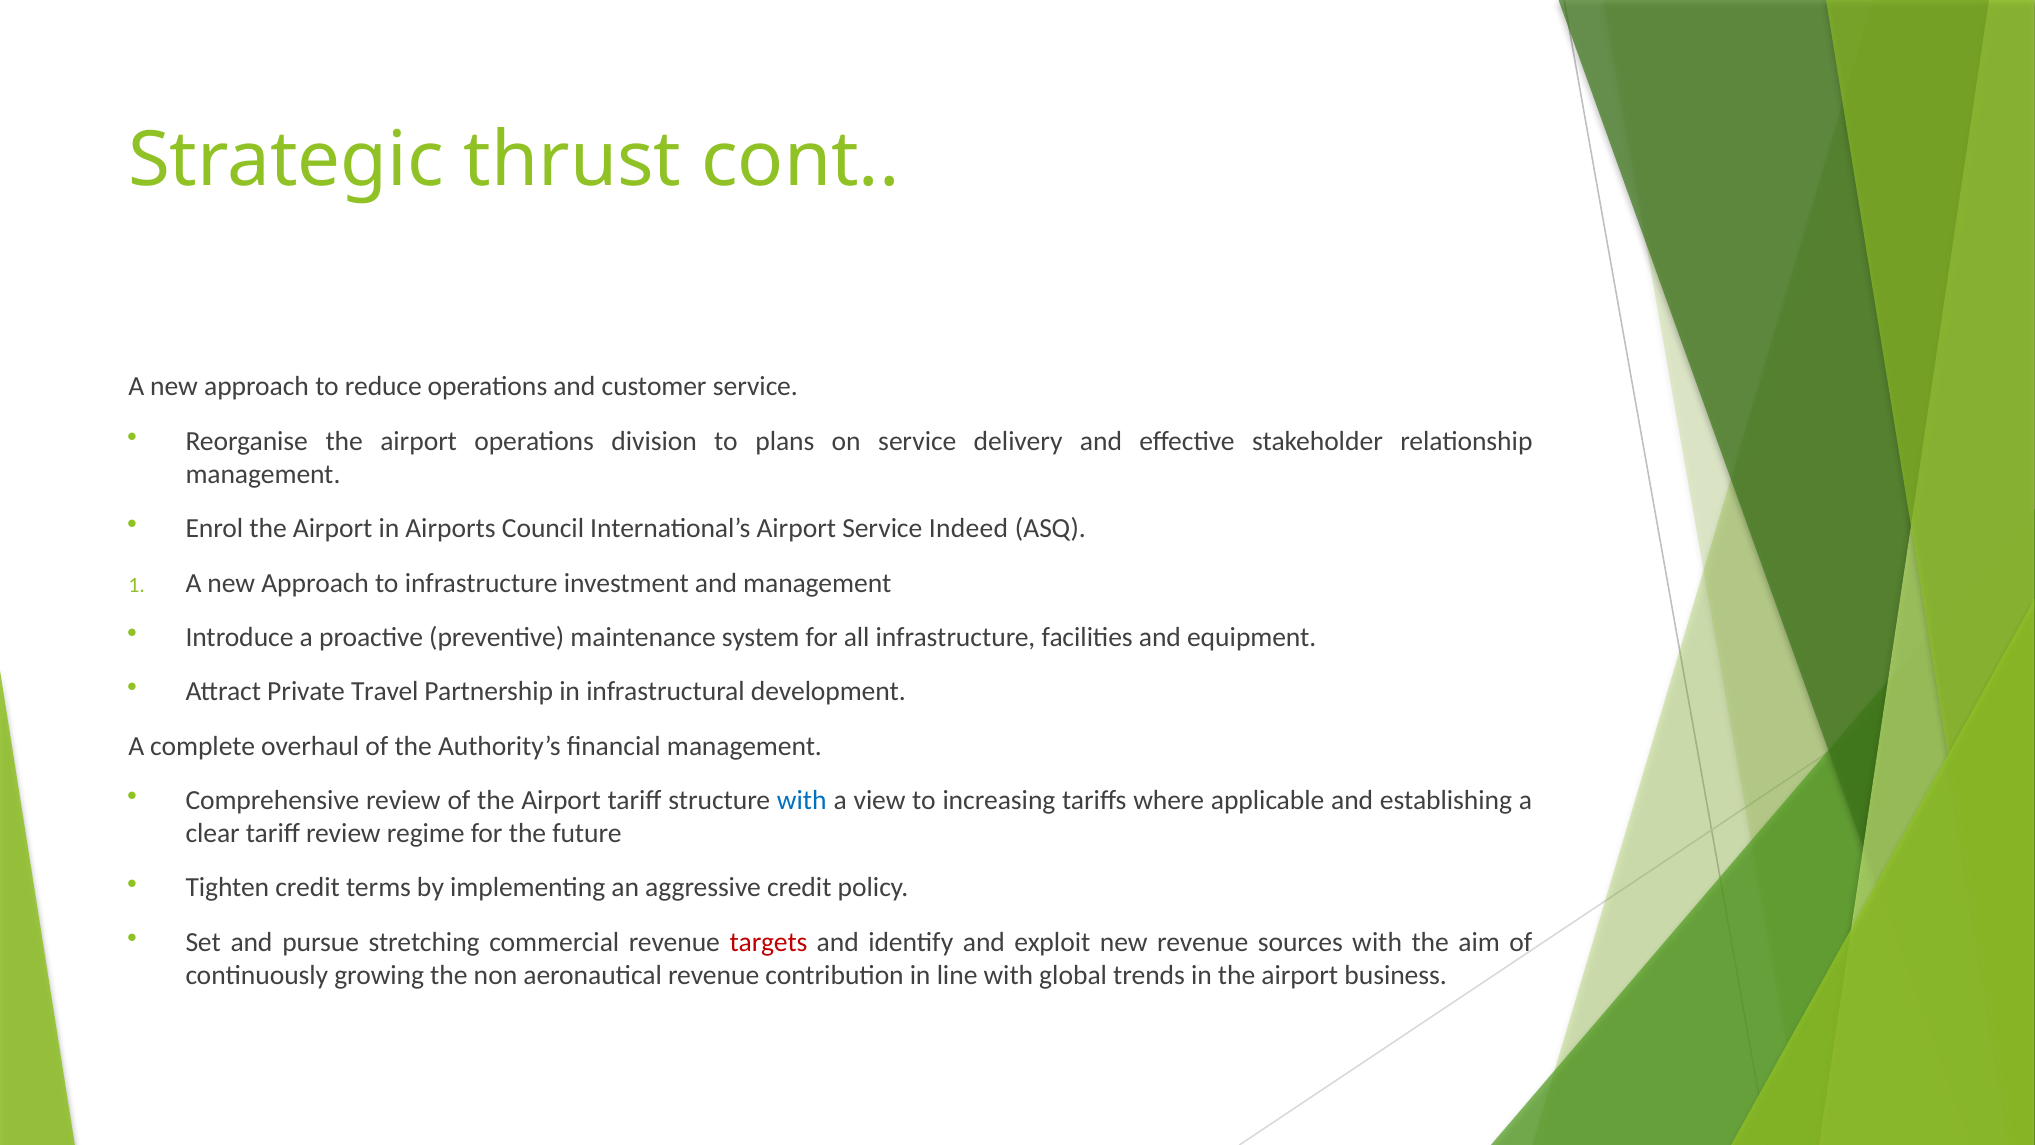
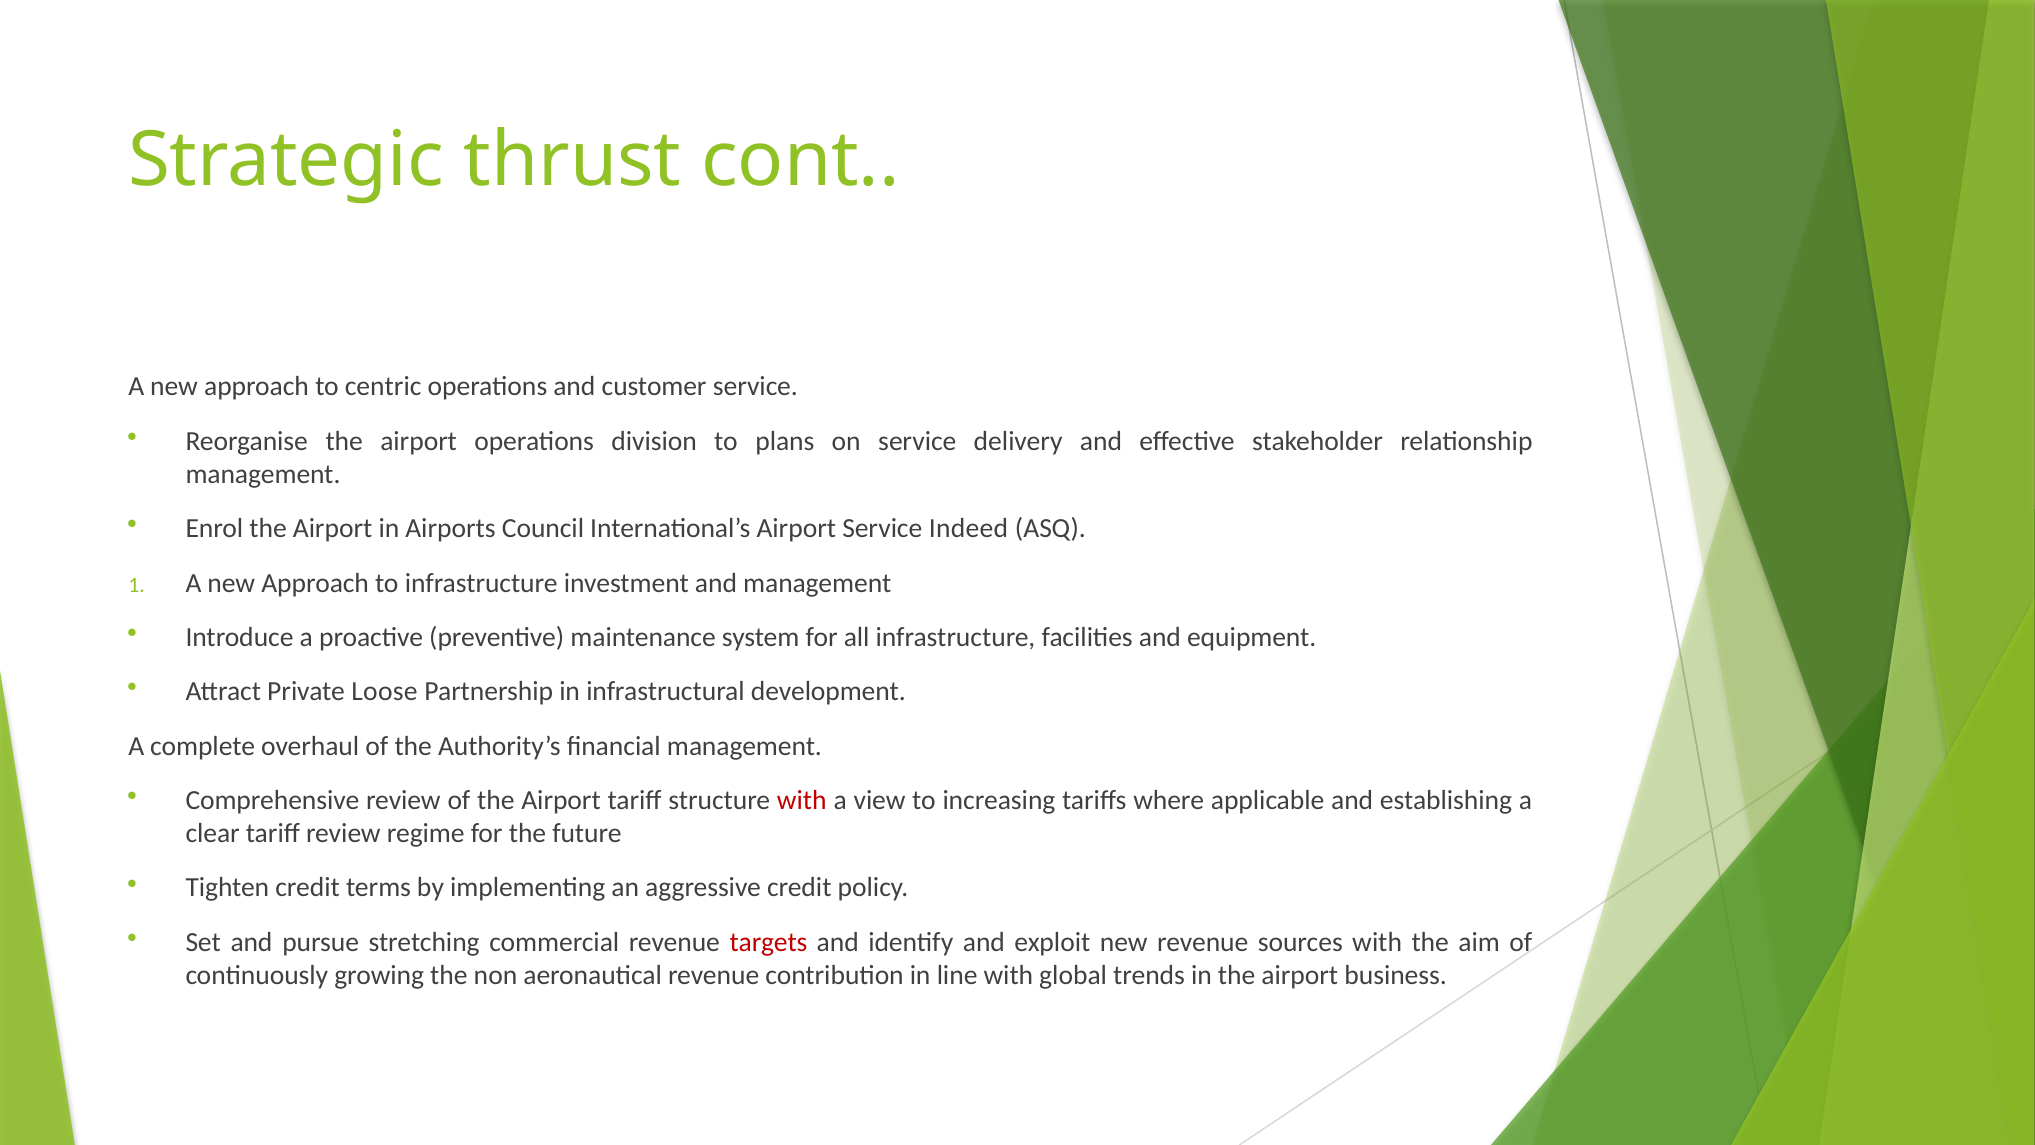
reduce: reduce -> centric (383, 387)
Travel: Travel -> Loose (384, 691)
with colour: blue -> red (802, 800)
